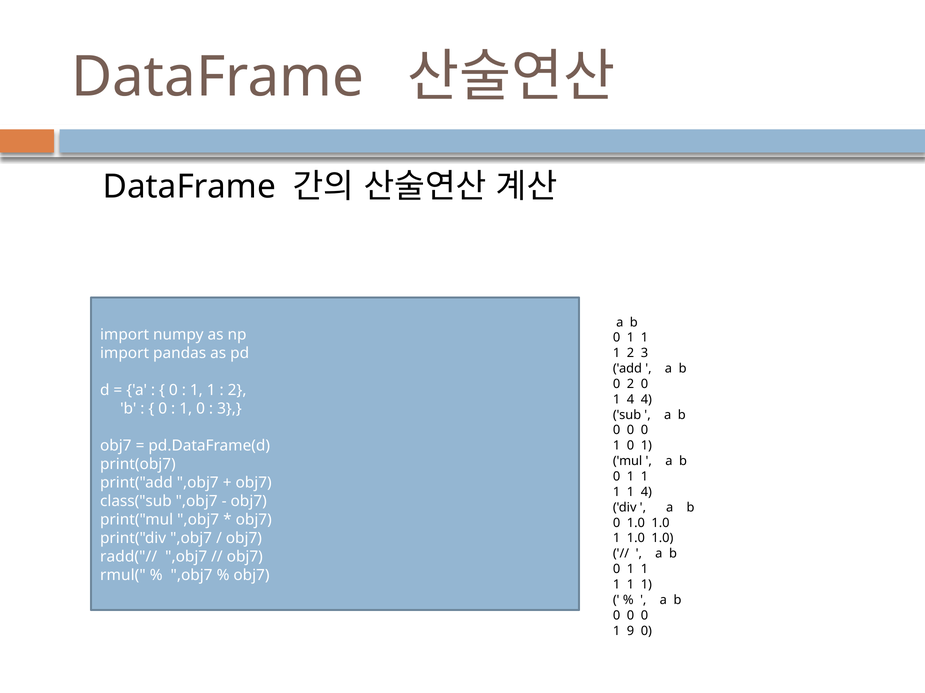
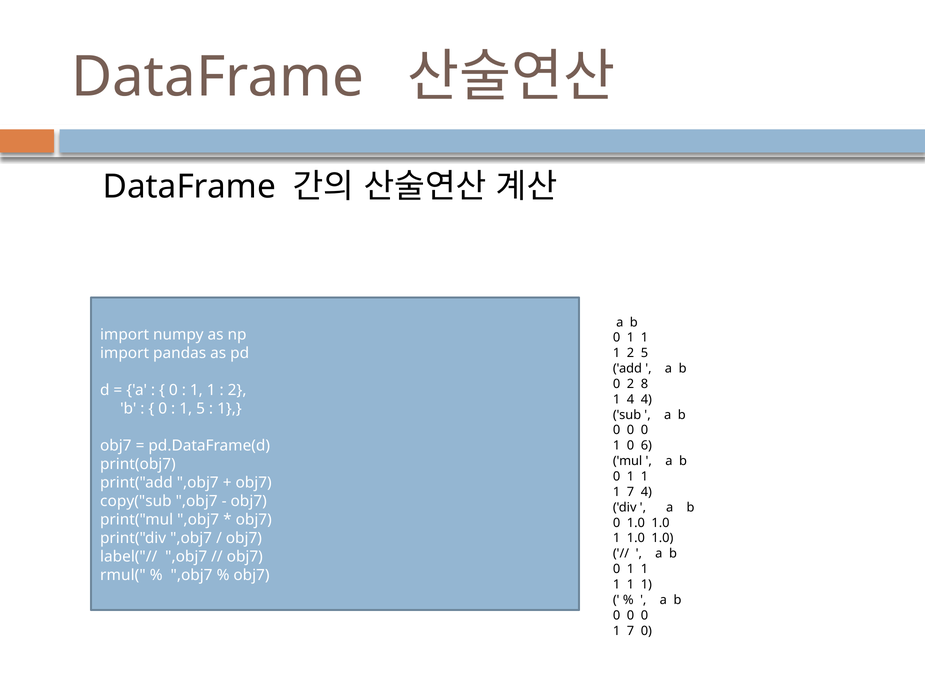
2 3: 3 -> 5 (644, 354)
2 0: 0 -> 8 (644, 384)
0: 0 -> 5 (201, 409)
3: 3 -> 1 (229, 409)
1 0 1: 1 -> 6 (646, 446)
1: 1 -> 7 (630, 492)
class("sub: class("sub -> copy("sub (136, 502)
radd("//: radd("// -> label("// (129, 557)
9: 9 -> 7 (630, 631)
